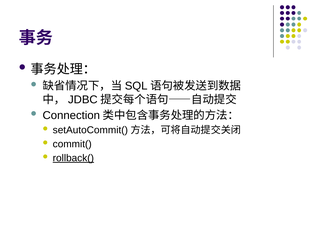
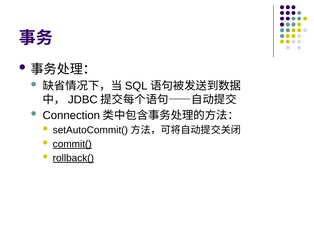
commit( underline: none -> present (72, 144)
